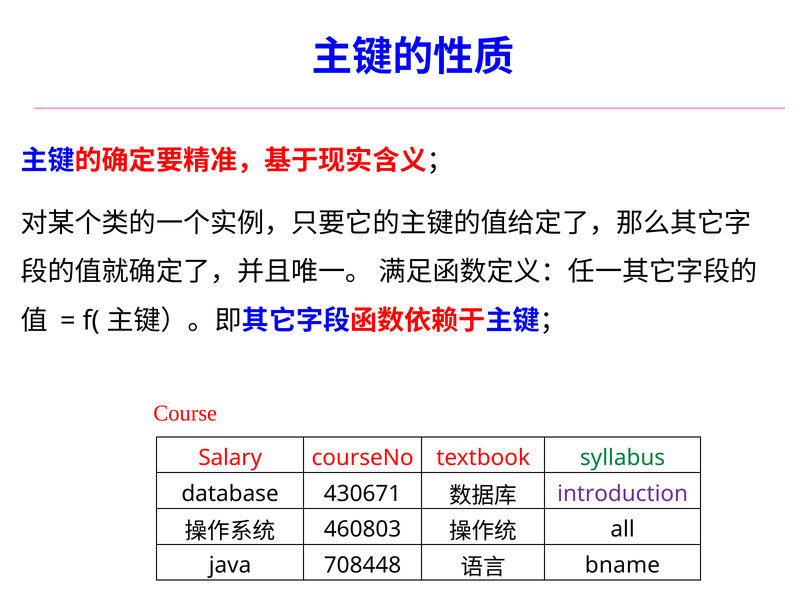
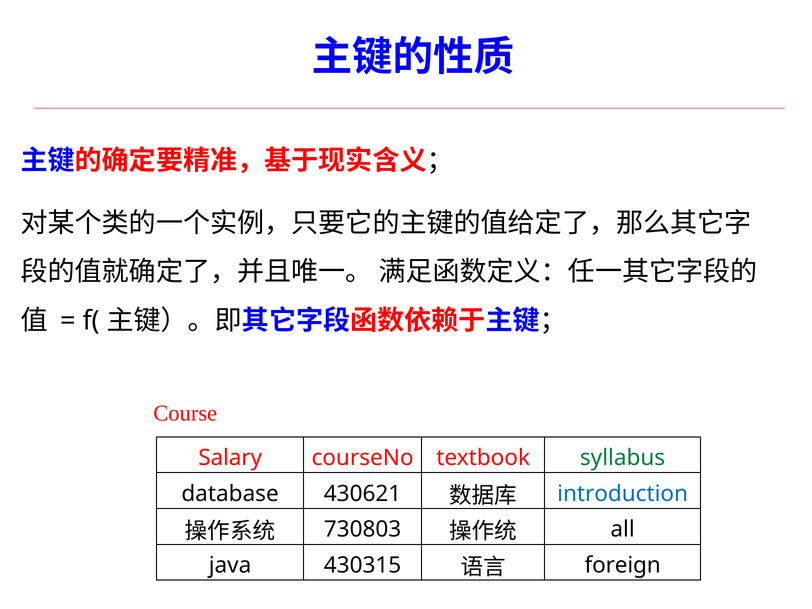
430671: 430671 -> 430621 (363, 494)
introduction colour: purple -> blue (623, 494)
460803: 460803 -> 730803 (363, 529)
708448: 708448 -> 430315 (363, 565)
bname: bname -> foreign (623, 565)
